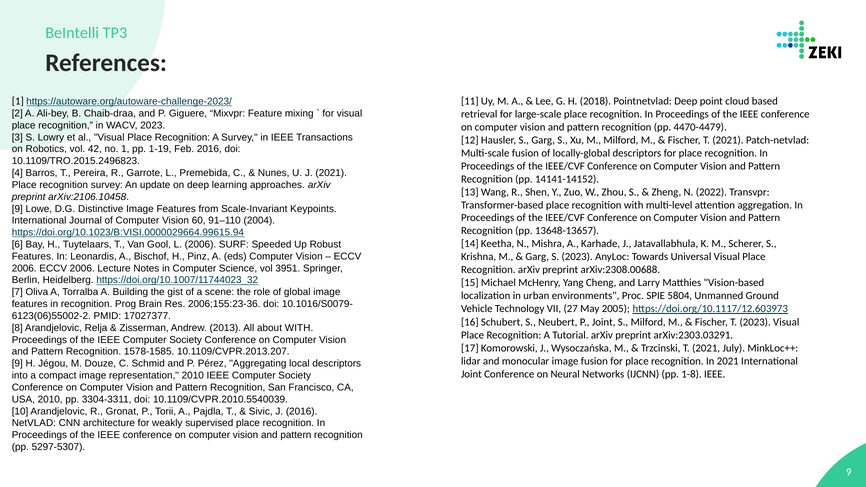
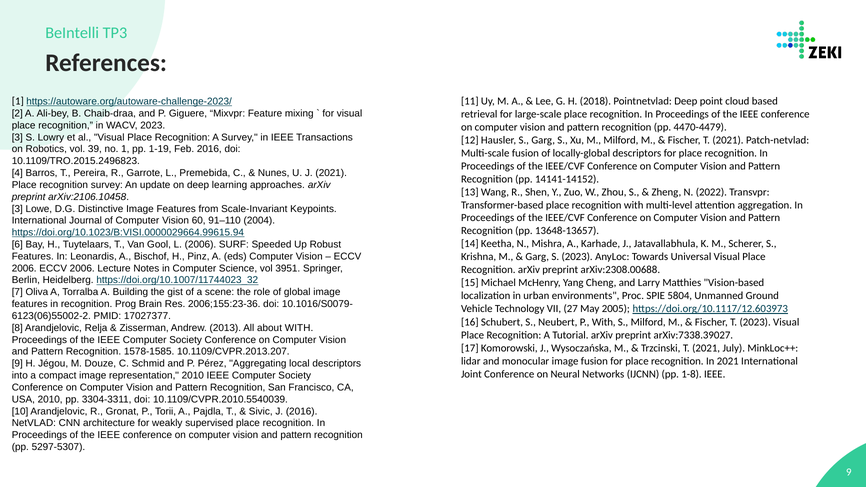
42: 42 -> 39 (95, 149)
9: 9 -> 3 (17, 209)
P Joint: Joint -> With (604, 322)
arXiv:2303.03291: arXiv:2303.03291 -> arXiv:7338.39027 (693, 335)
